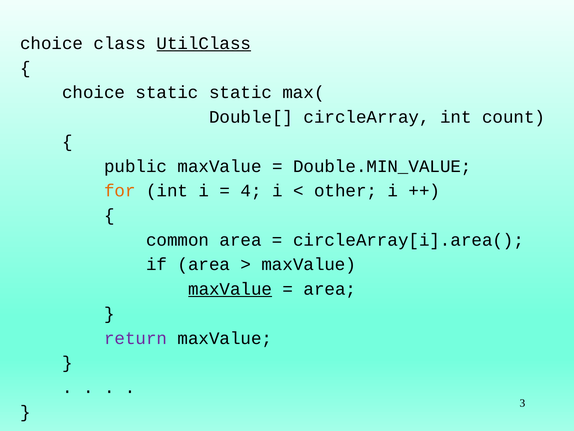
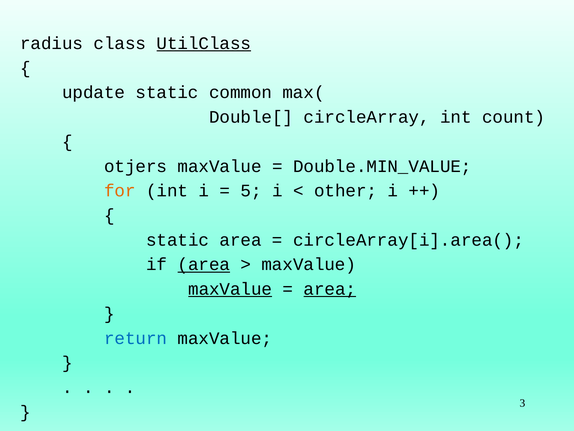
choice: choice -> radius (52, 43)
choice: choice -> update (94, 92)
static static: static -> common (241, 92)
public: public -> otjers (136, 166)
4: 4 -> 5 (251, 191)
common: common -> static (178, 240)
area underline: none -> present (204, 264)
area underline: none -> present (330, 289)
return colour: purple -> blue (136, 338)
